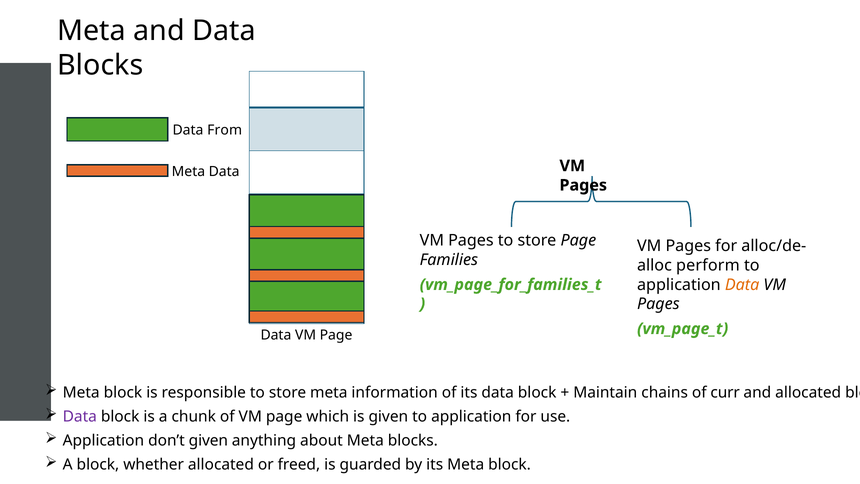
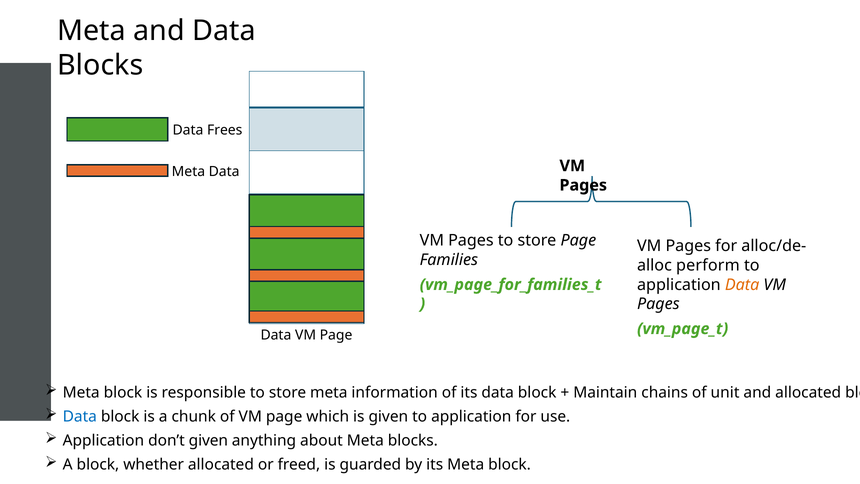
From: From -> Frees (225, 130)
curr: curr -> unit (725, 392)
Data colour: purple -> blue (80, 416)
